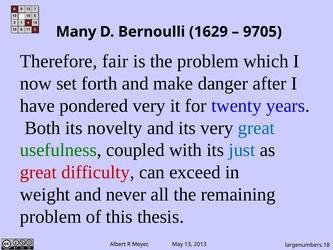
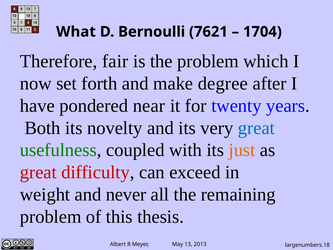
Many: Many -> What (76, 32)
1629: 1629 -> 7621 (208, 32)
9705: 9705 -> 1704 (262, 32)
danger: danger -> degree (223, 83)
pondered very: very -> near (149, 106)
just colour: blue -> orange (242, 150)
